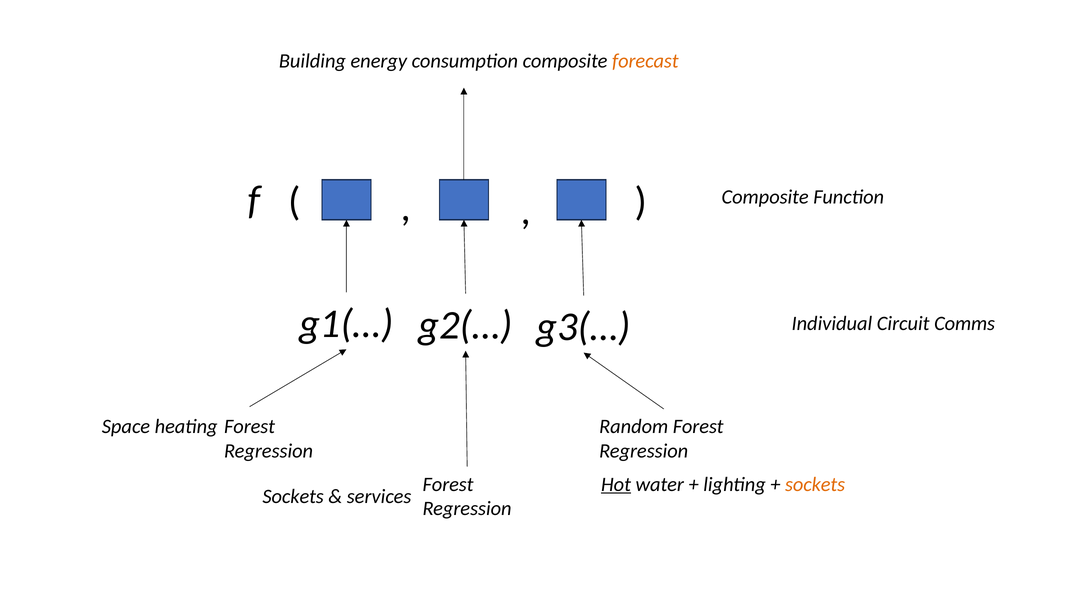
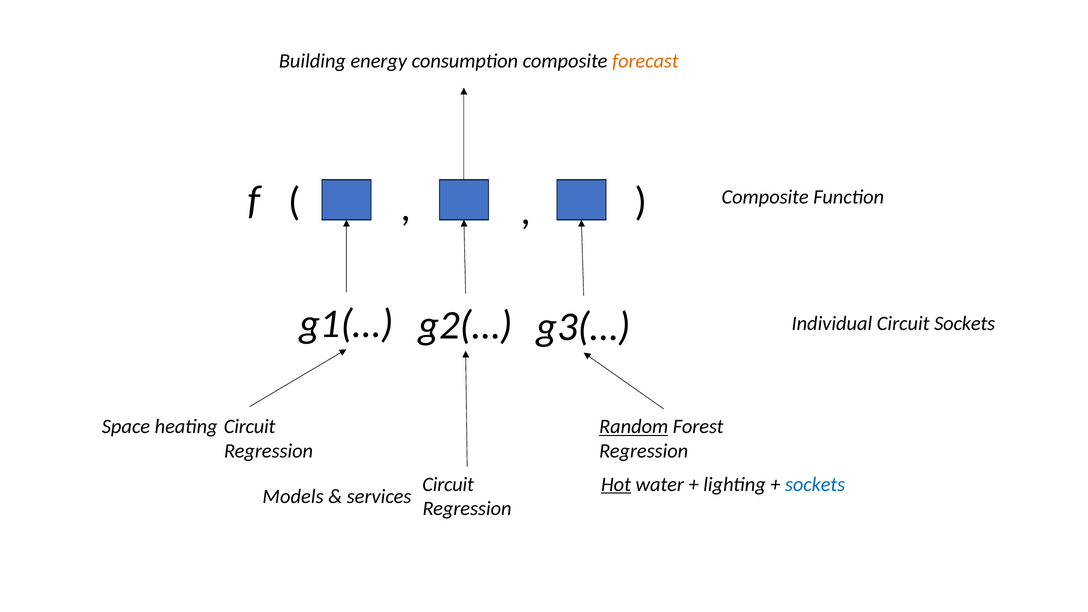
Circuit Comms: Comms -> Sockets (965, 324)
Forest: Forest -> Circuit (250, 427)
Random underline: none -> present (634, 427)
Forest: Forest -> Circuit (448, 484)
sockets colour: orange -> blue (815, 484)
Sockets: Sockets -> Models (293, 497)
